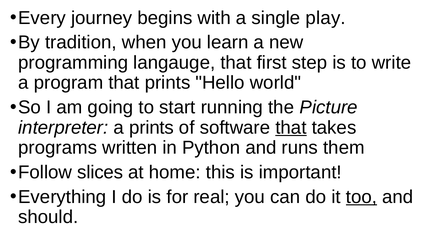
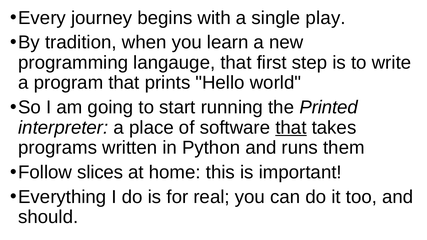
Picture: Picture -> Printed (329, 107)
a prints: prints -> place (152, 128)
too underline: present -> none (361, 197)
